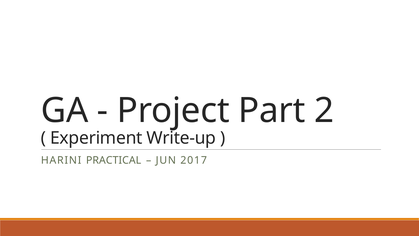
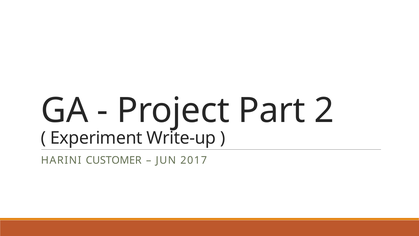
PRACTICAL: PRACTICAL -> CUSTOMER (114, 160)
